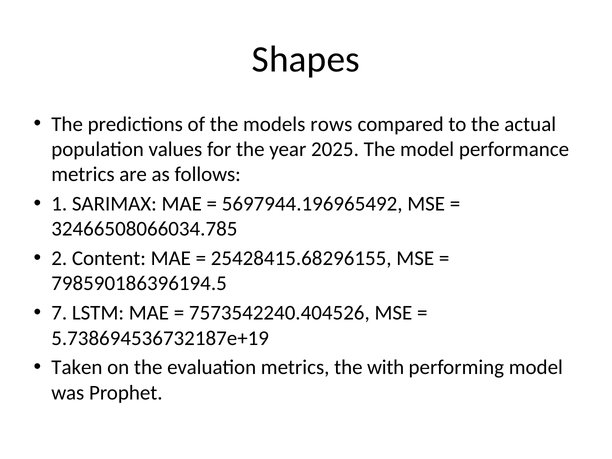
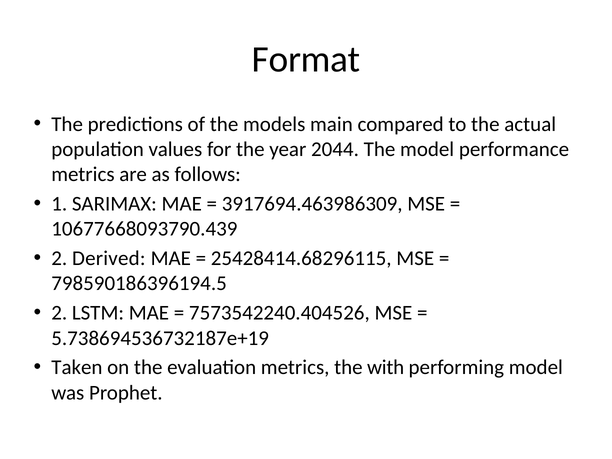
Shapes: Shapes -> Format (306, 59)
rows: rows -> main (331, 124)
2025: 2025 -> 2044 (335, 149)
5697944.196965492: 5697944.196965492 -> 3917694.463986309 (312, 204)
32466508066034.785: 32466508066034.785 -> 10677668093790.439 (144, 229)
Content: Content -> Derived (109, 258)
25428415.68296155: 25428415.68296155 -> 25428414.68296115 (301, 258)
7: 7 -> 2 (59, 313)
